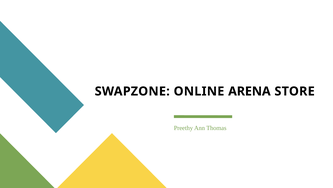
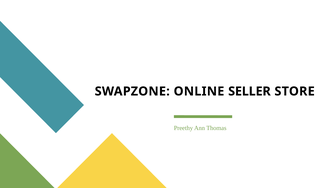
ARENA: ARENA -> SELLER (249, 91)
